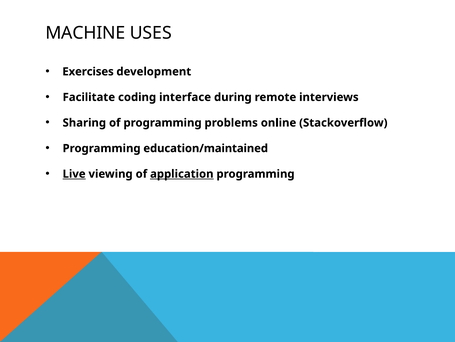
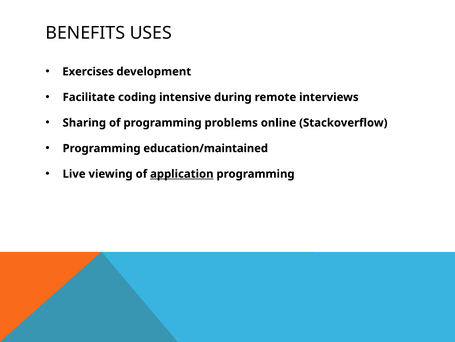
MACHINE: MACHINE -> BENEFITS (85, 33)
interface: interface -> intensive (185, 97)
Live underline: present -> none (74, 174)
